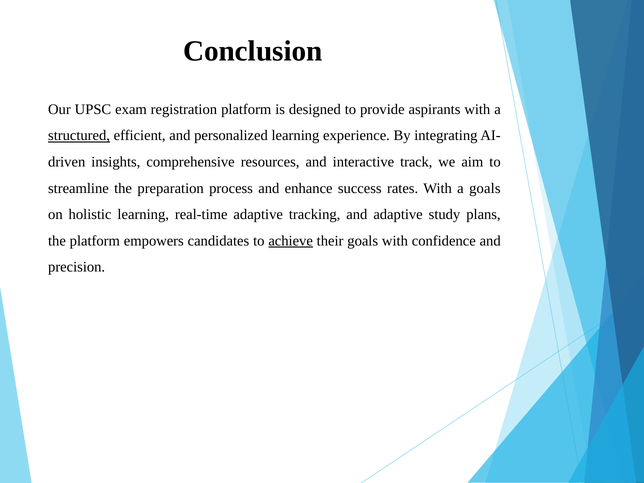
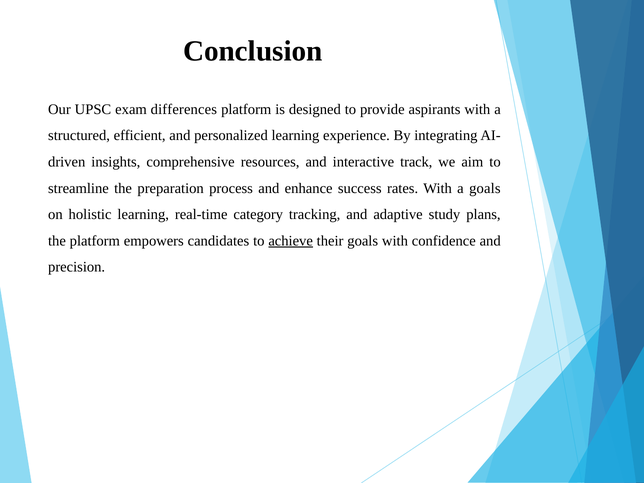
registration: registration -> differences (184, 109)
structured underline: present -> none (79, 136)
real-time adaptive: adaptive -> category (258, 214)
